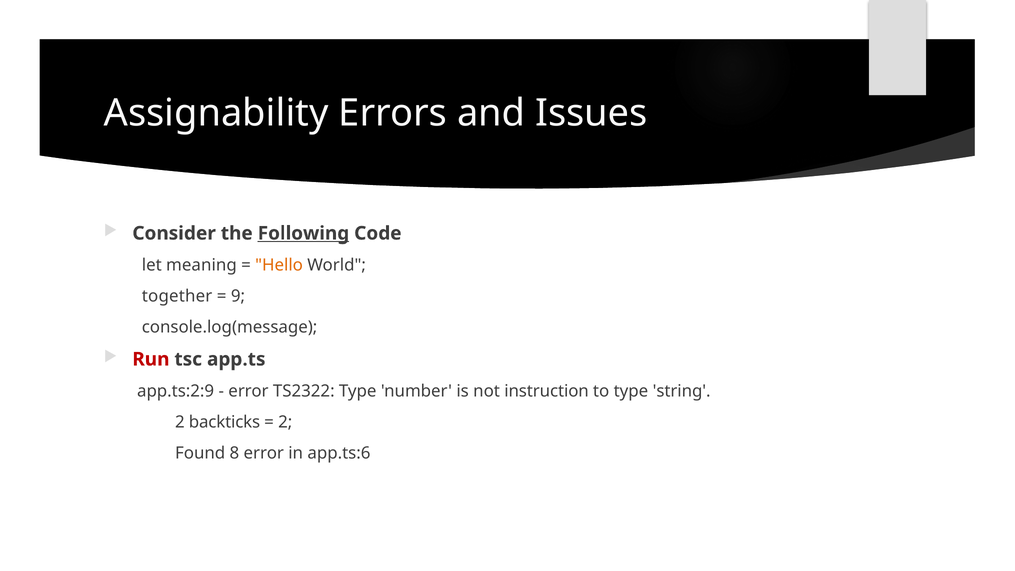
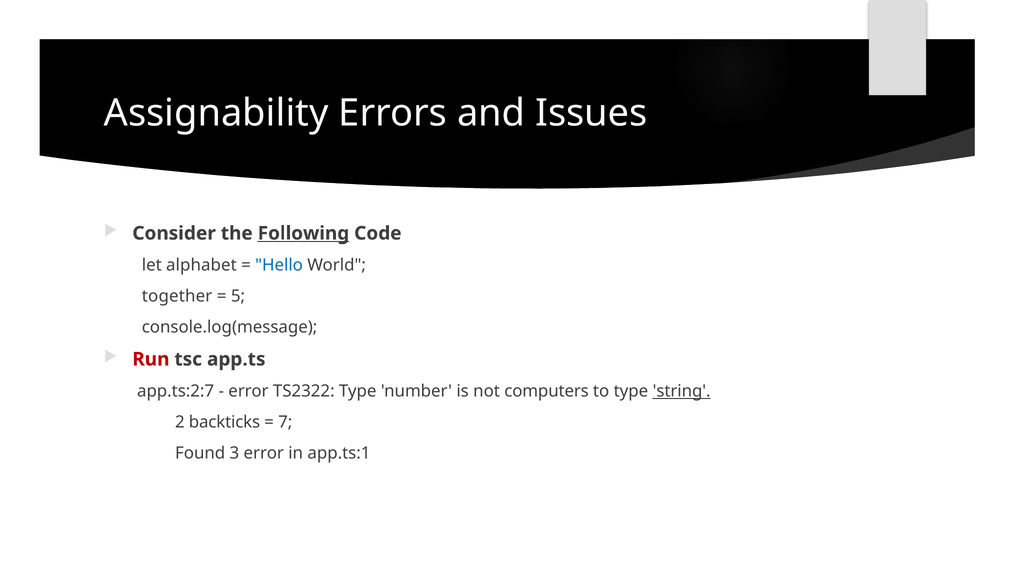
meaning: meaning -> alphabet (201, 265)
Hello colour: orange -> blue (279, 265)
9: 9 -> 5 (238, 296)
app.ts:2:9: app.ts:2:9 -> app.ts:2:7 (176, 391)
instruction: instruction -> computers (547, 391)
string underline: none -> present (682, 391)
2: 2 -> 7 (285, 422)
8: 8 -> 3 (234, 453)
app.ts:6: app.ts:6 -> app.ts:1 (339, 453)
